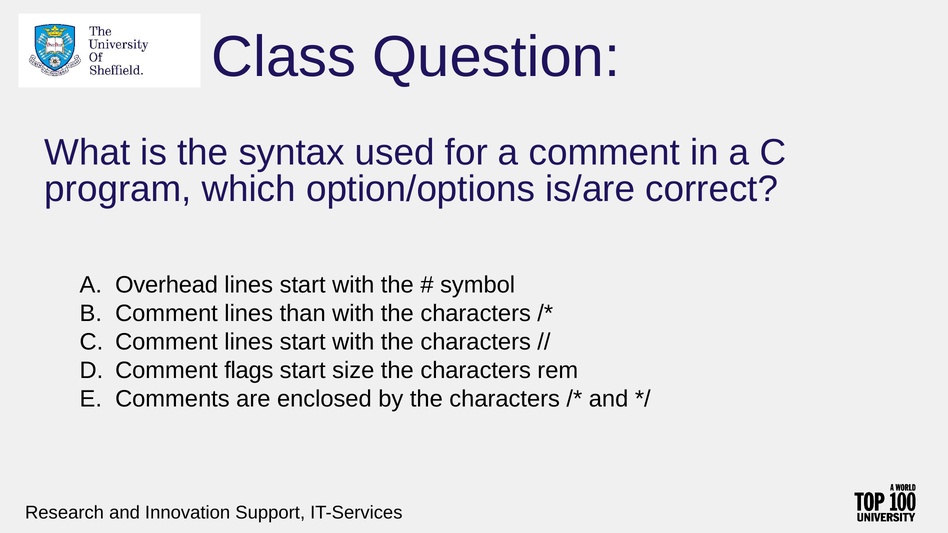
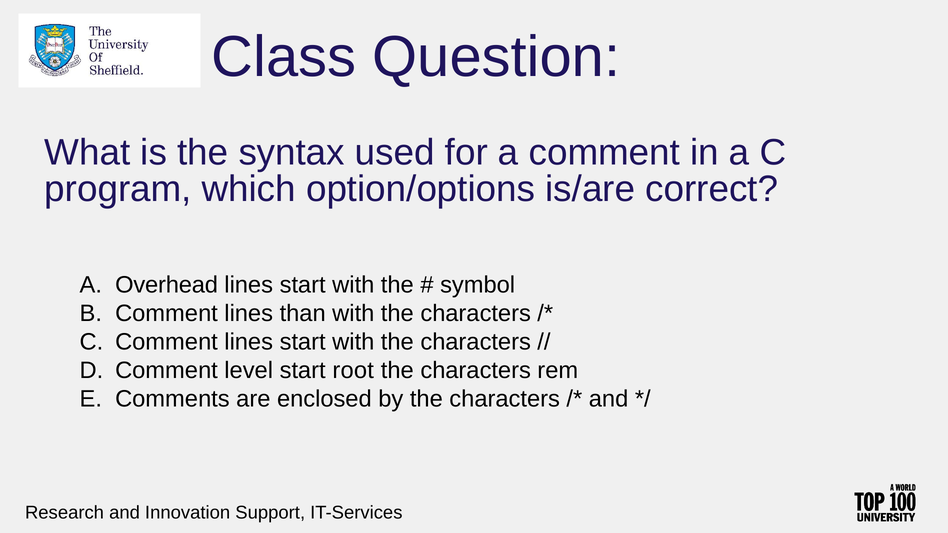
flags: flags -> level (249, 370)
size: size -> root (353, 370)
